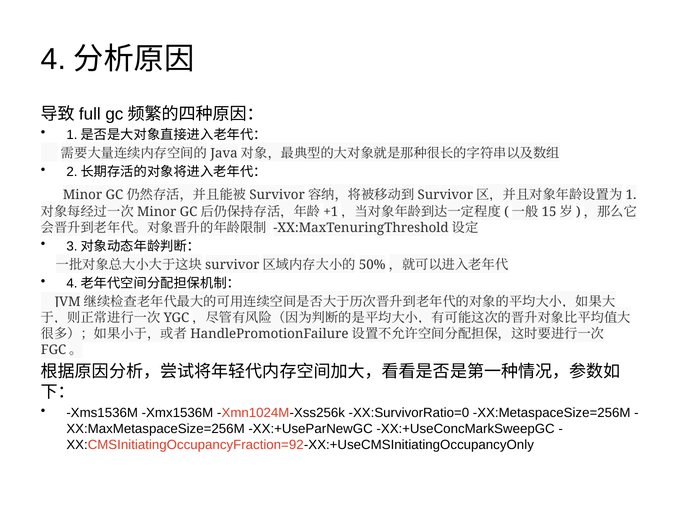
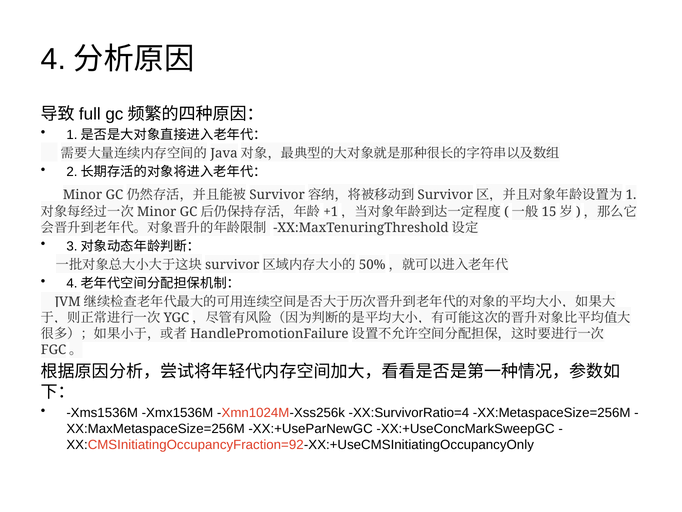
XX:SurvivorRatio=0: XX:SurvivorRatio=0 -> XX:SurvivorRatio=4 (409, 412)
